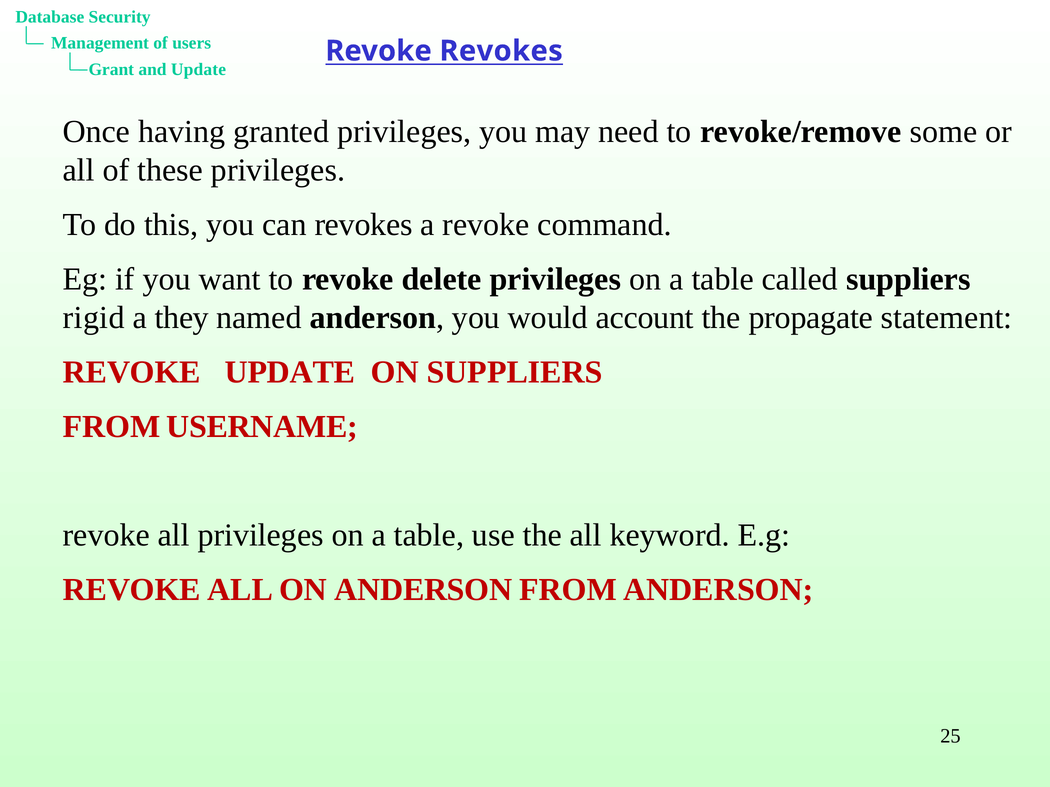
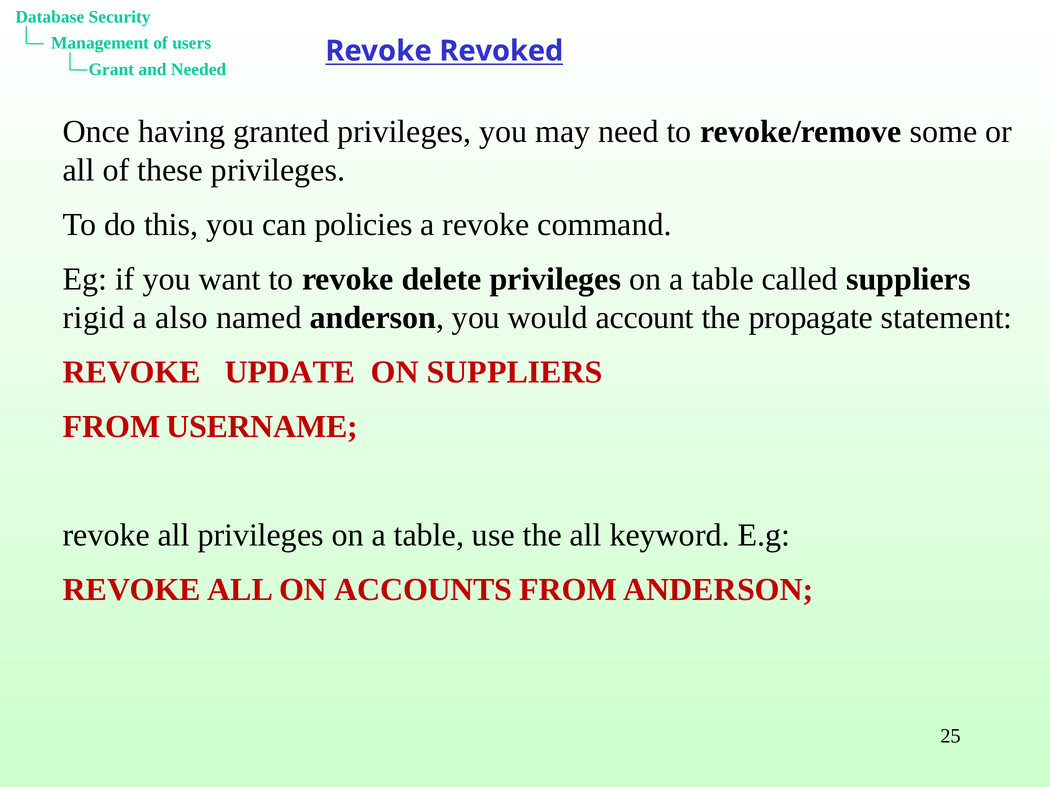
and Update: Update -> Needed (199, 69)
Revoke Revokes: Revokes -> Revoked (501, 51)
can revokes: revokes -> policies (364, 225)
they: they -> also (182, 318)
ON ANDERSON: ANDERSON -> ACCOUNTS (423, 590)
